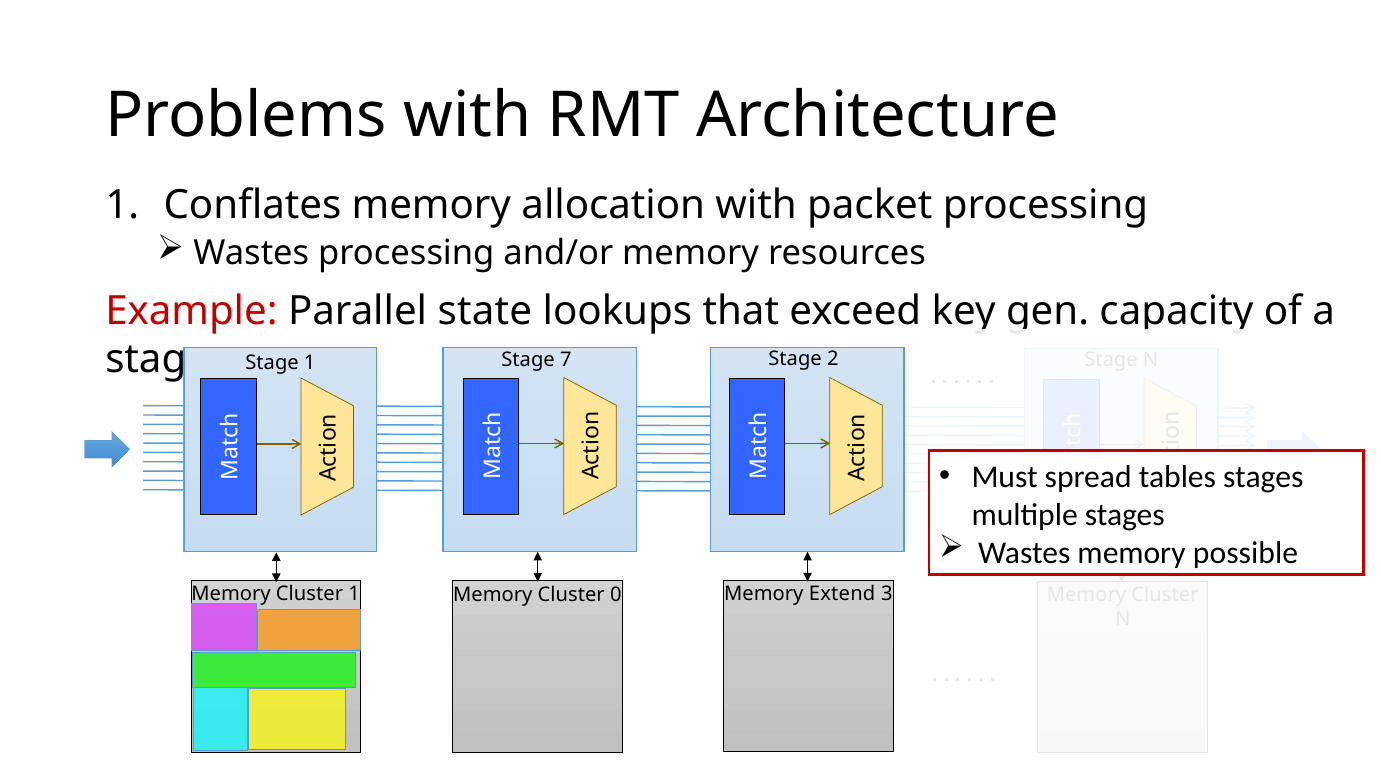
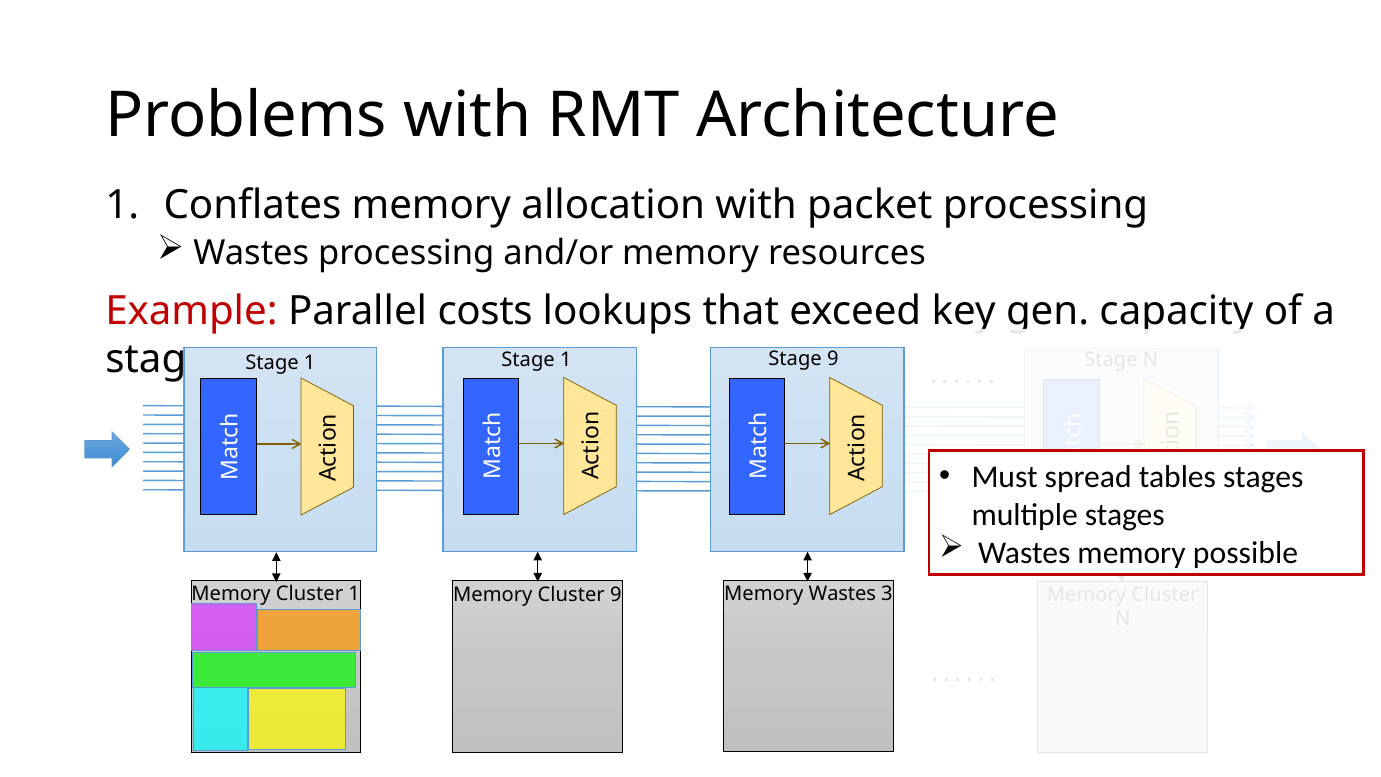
state: state -> costs (485, 311)
1 Stage 7: 7 -> 1 (566, 359)
Stage 2: 2 -> 9 (833, 359)
Cluster 0: 0 -> 9 (616, 594)
Memory Extend: Extend -> Wastes (842, 593)
